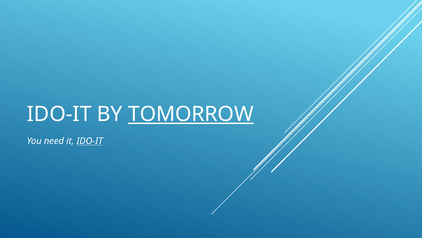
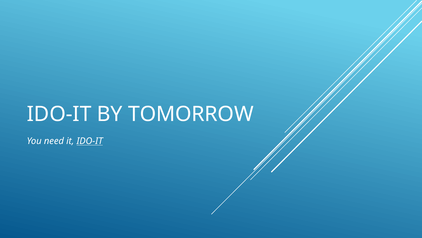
TOMORROW underline: present -> none (191, 114)
